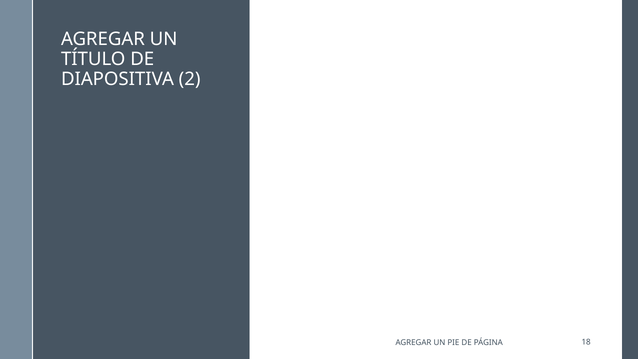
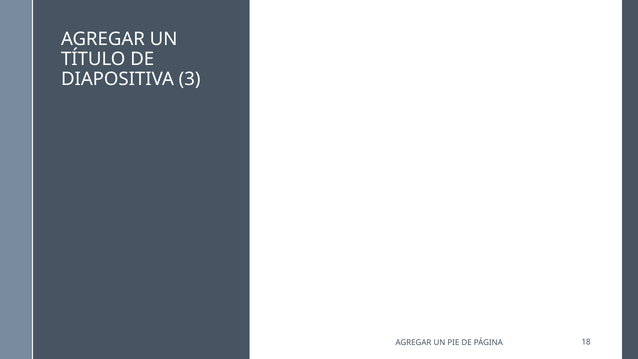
2: 2 -> 3 (190, 79)
